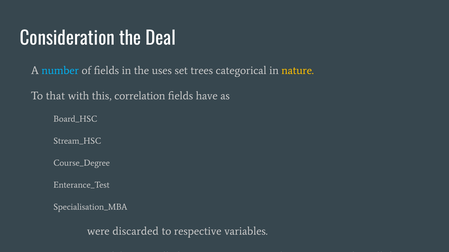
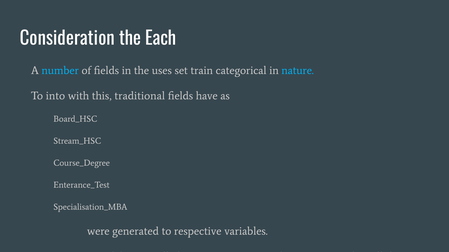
Deal: Deal -> Each (161, 39)
set trees: trees -> train (202, 71)
nature colour: yellow -> light blue (298, 71)
that: that -> into (55, 96)
correlation: correlation -> traditional (140, 96)
discarded: discarded -> generated (136, 232)
